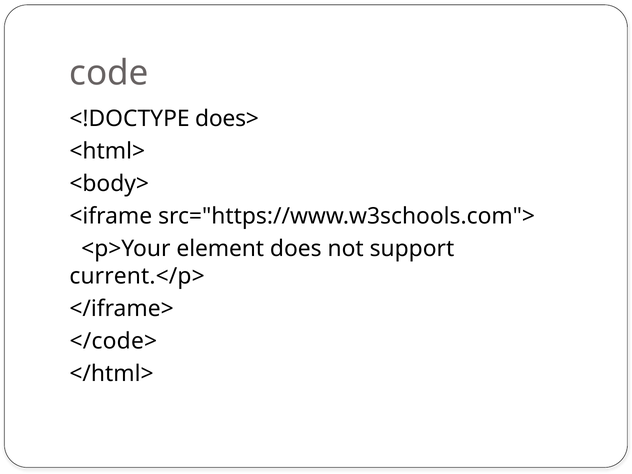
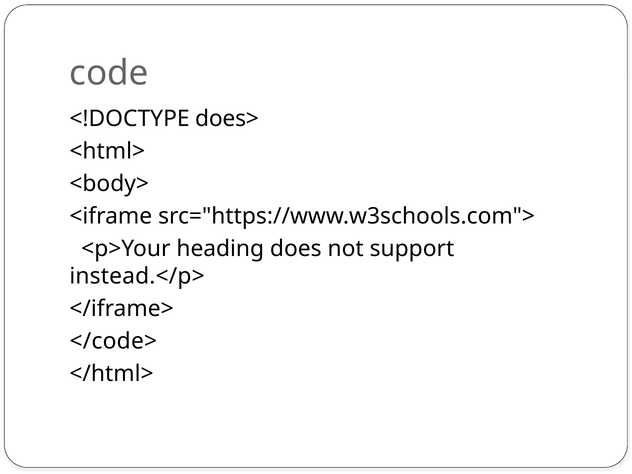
element: element -> heading (220, 249)
current.</p>: current.</p> -> instead.</p> (137, 276)
